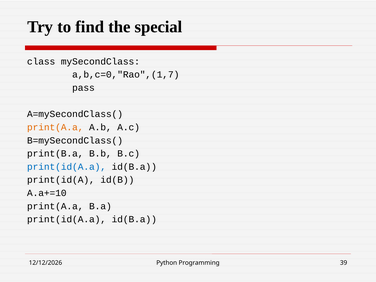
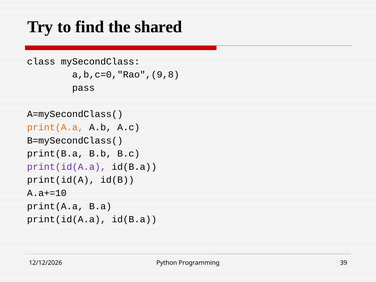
special: special -> shared (159, 27)
a,b,c=0,"Rao",(1,7: a,b,c=0,"Rao",(1,7 -> a,b,c=0,"Rao",(9,8 (126, 75)
print(id(A.a colour: blue -> purple (67, 167)
